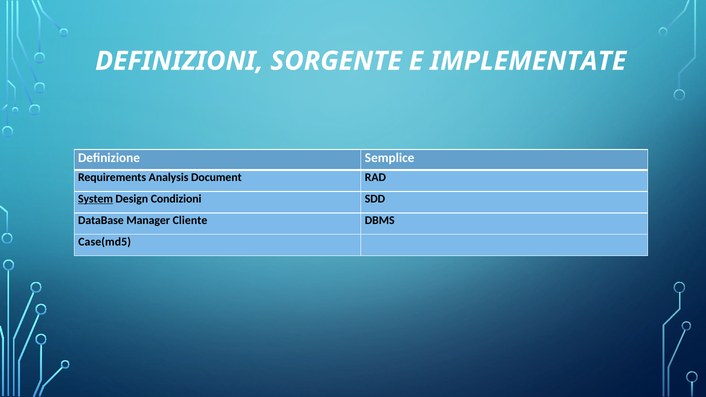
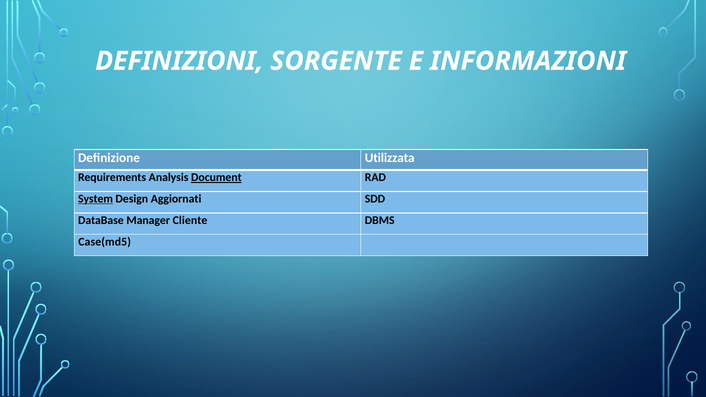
IMPLEMENTATE: IMPLEMENTATE -> INFORMAZIONI (528, 61)
Semplice: Semplice -> Utilizzata (390, 158)
Document underline: none -> present (216, 177)
Condizioni: Condizioni -> Aggiornati (176, 199)
